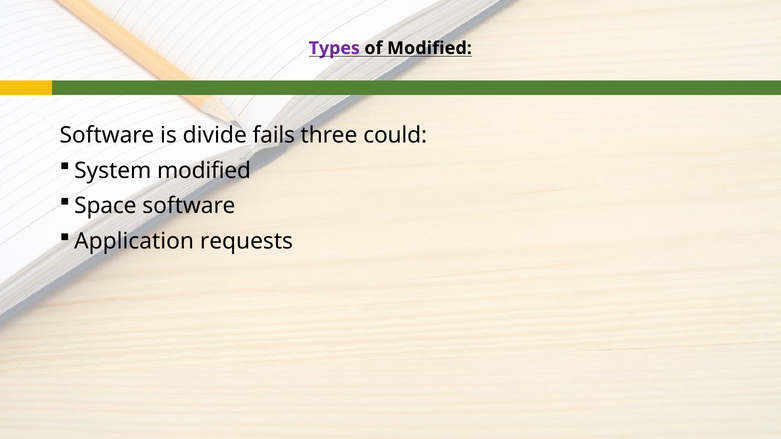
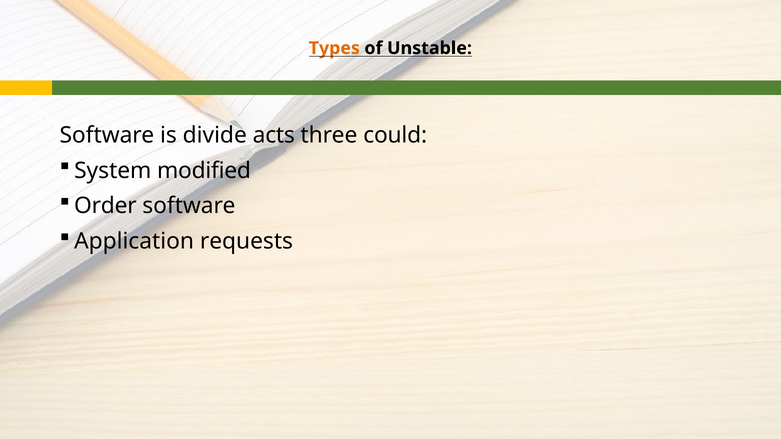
Types colour: purple -> orange (334, 48)
of Modified: Modified -> Unstable (429, 48)
fails: fails -> acts (274, 135)
Space: Space -> Order (105, 206)
